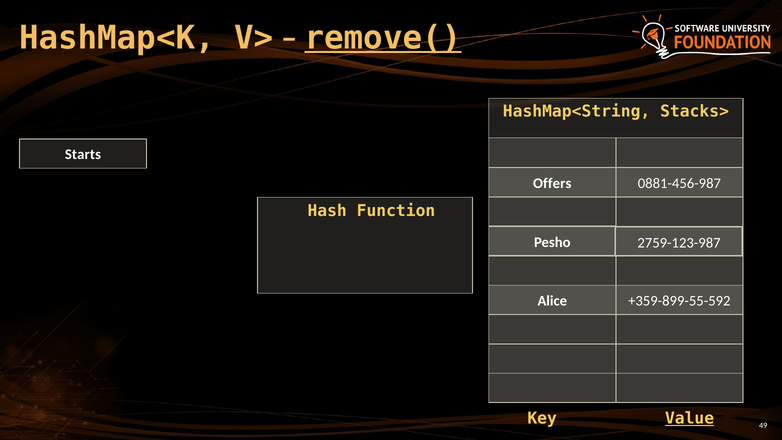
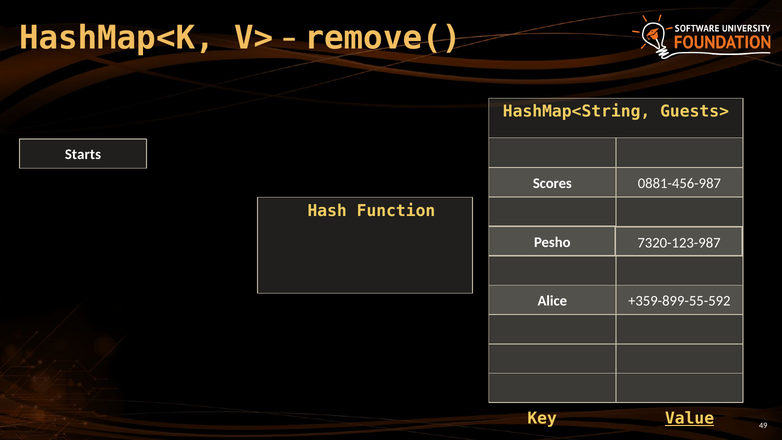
remove( underline: present -> none (383, 38)
Stacks>: Stacks> -> Guests> (695, 112)
Offers: Offers -> Scores (552, 183)
2759-123-987: 2759-123-987 -> 7320-123-987 (679, 243)
